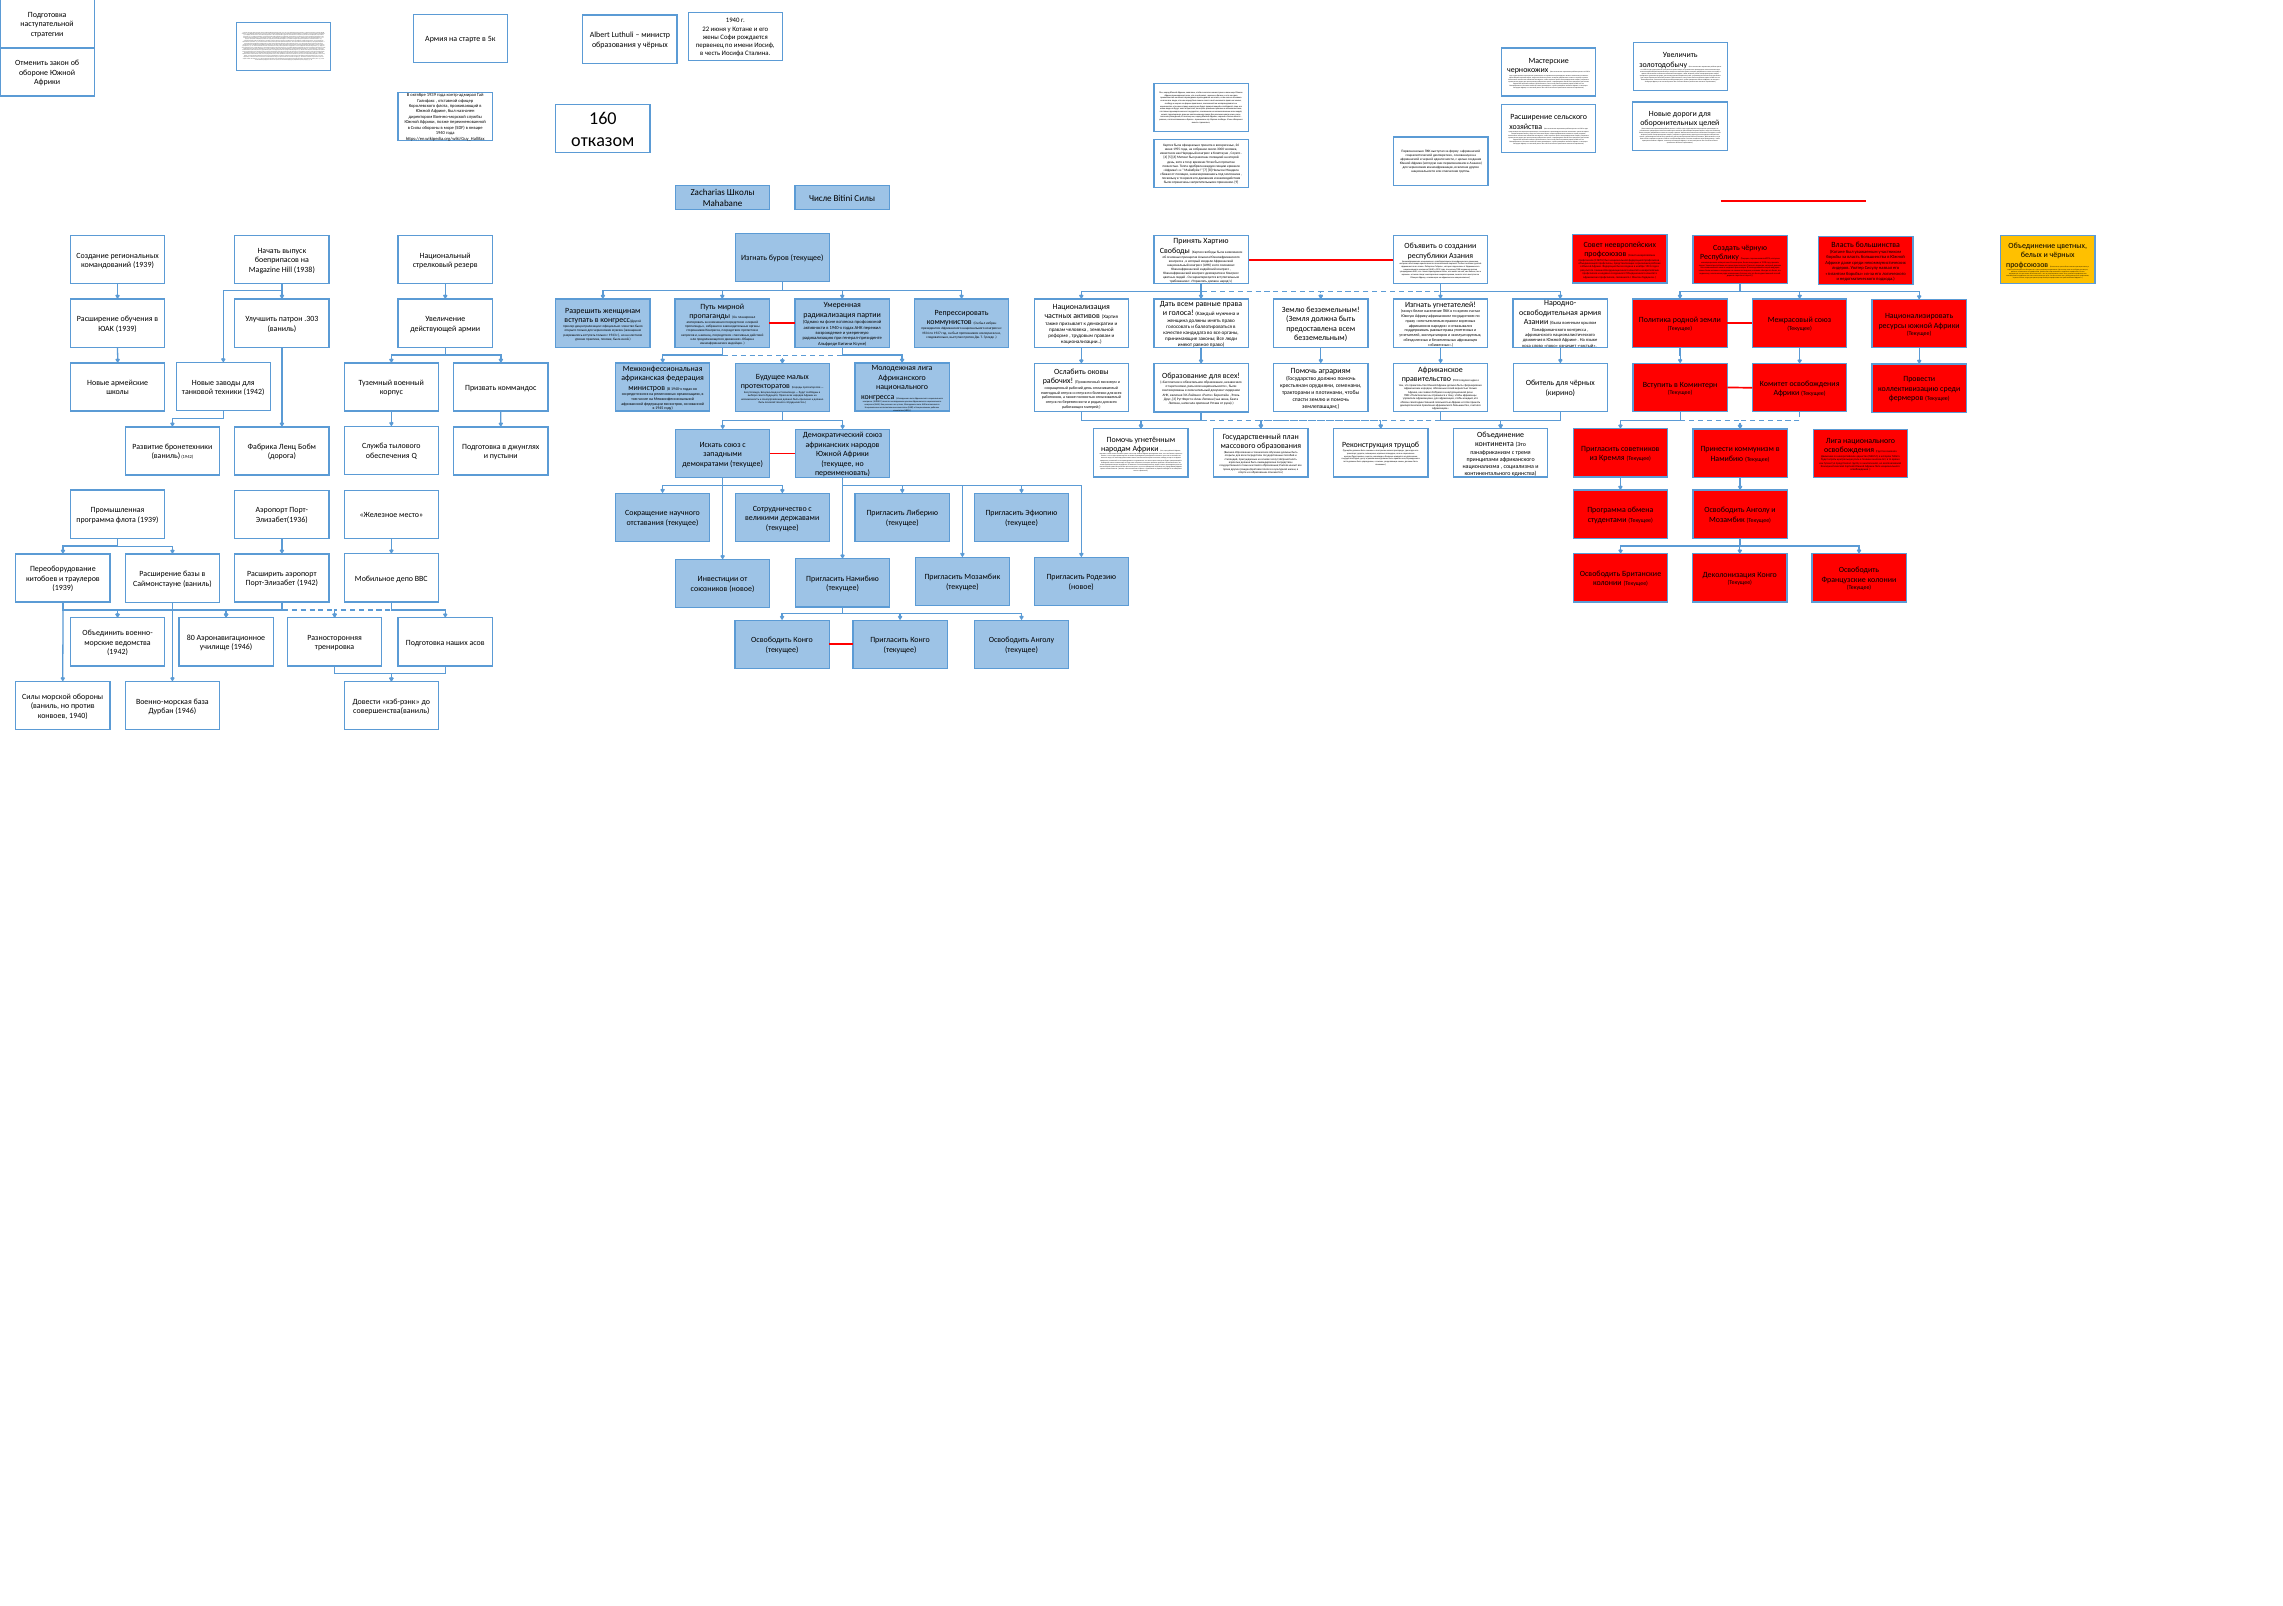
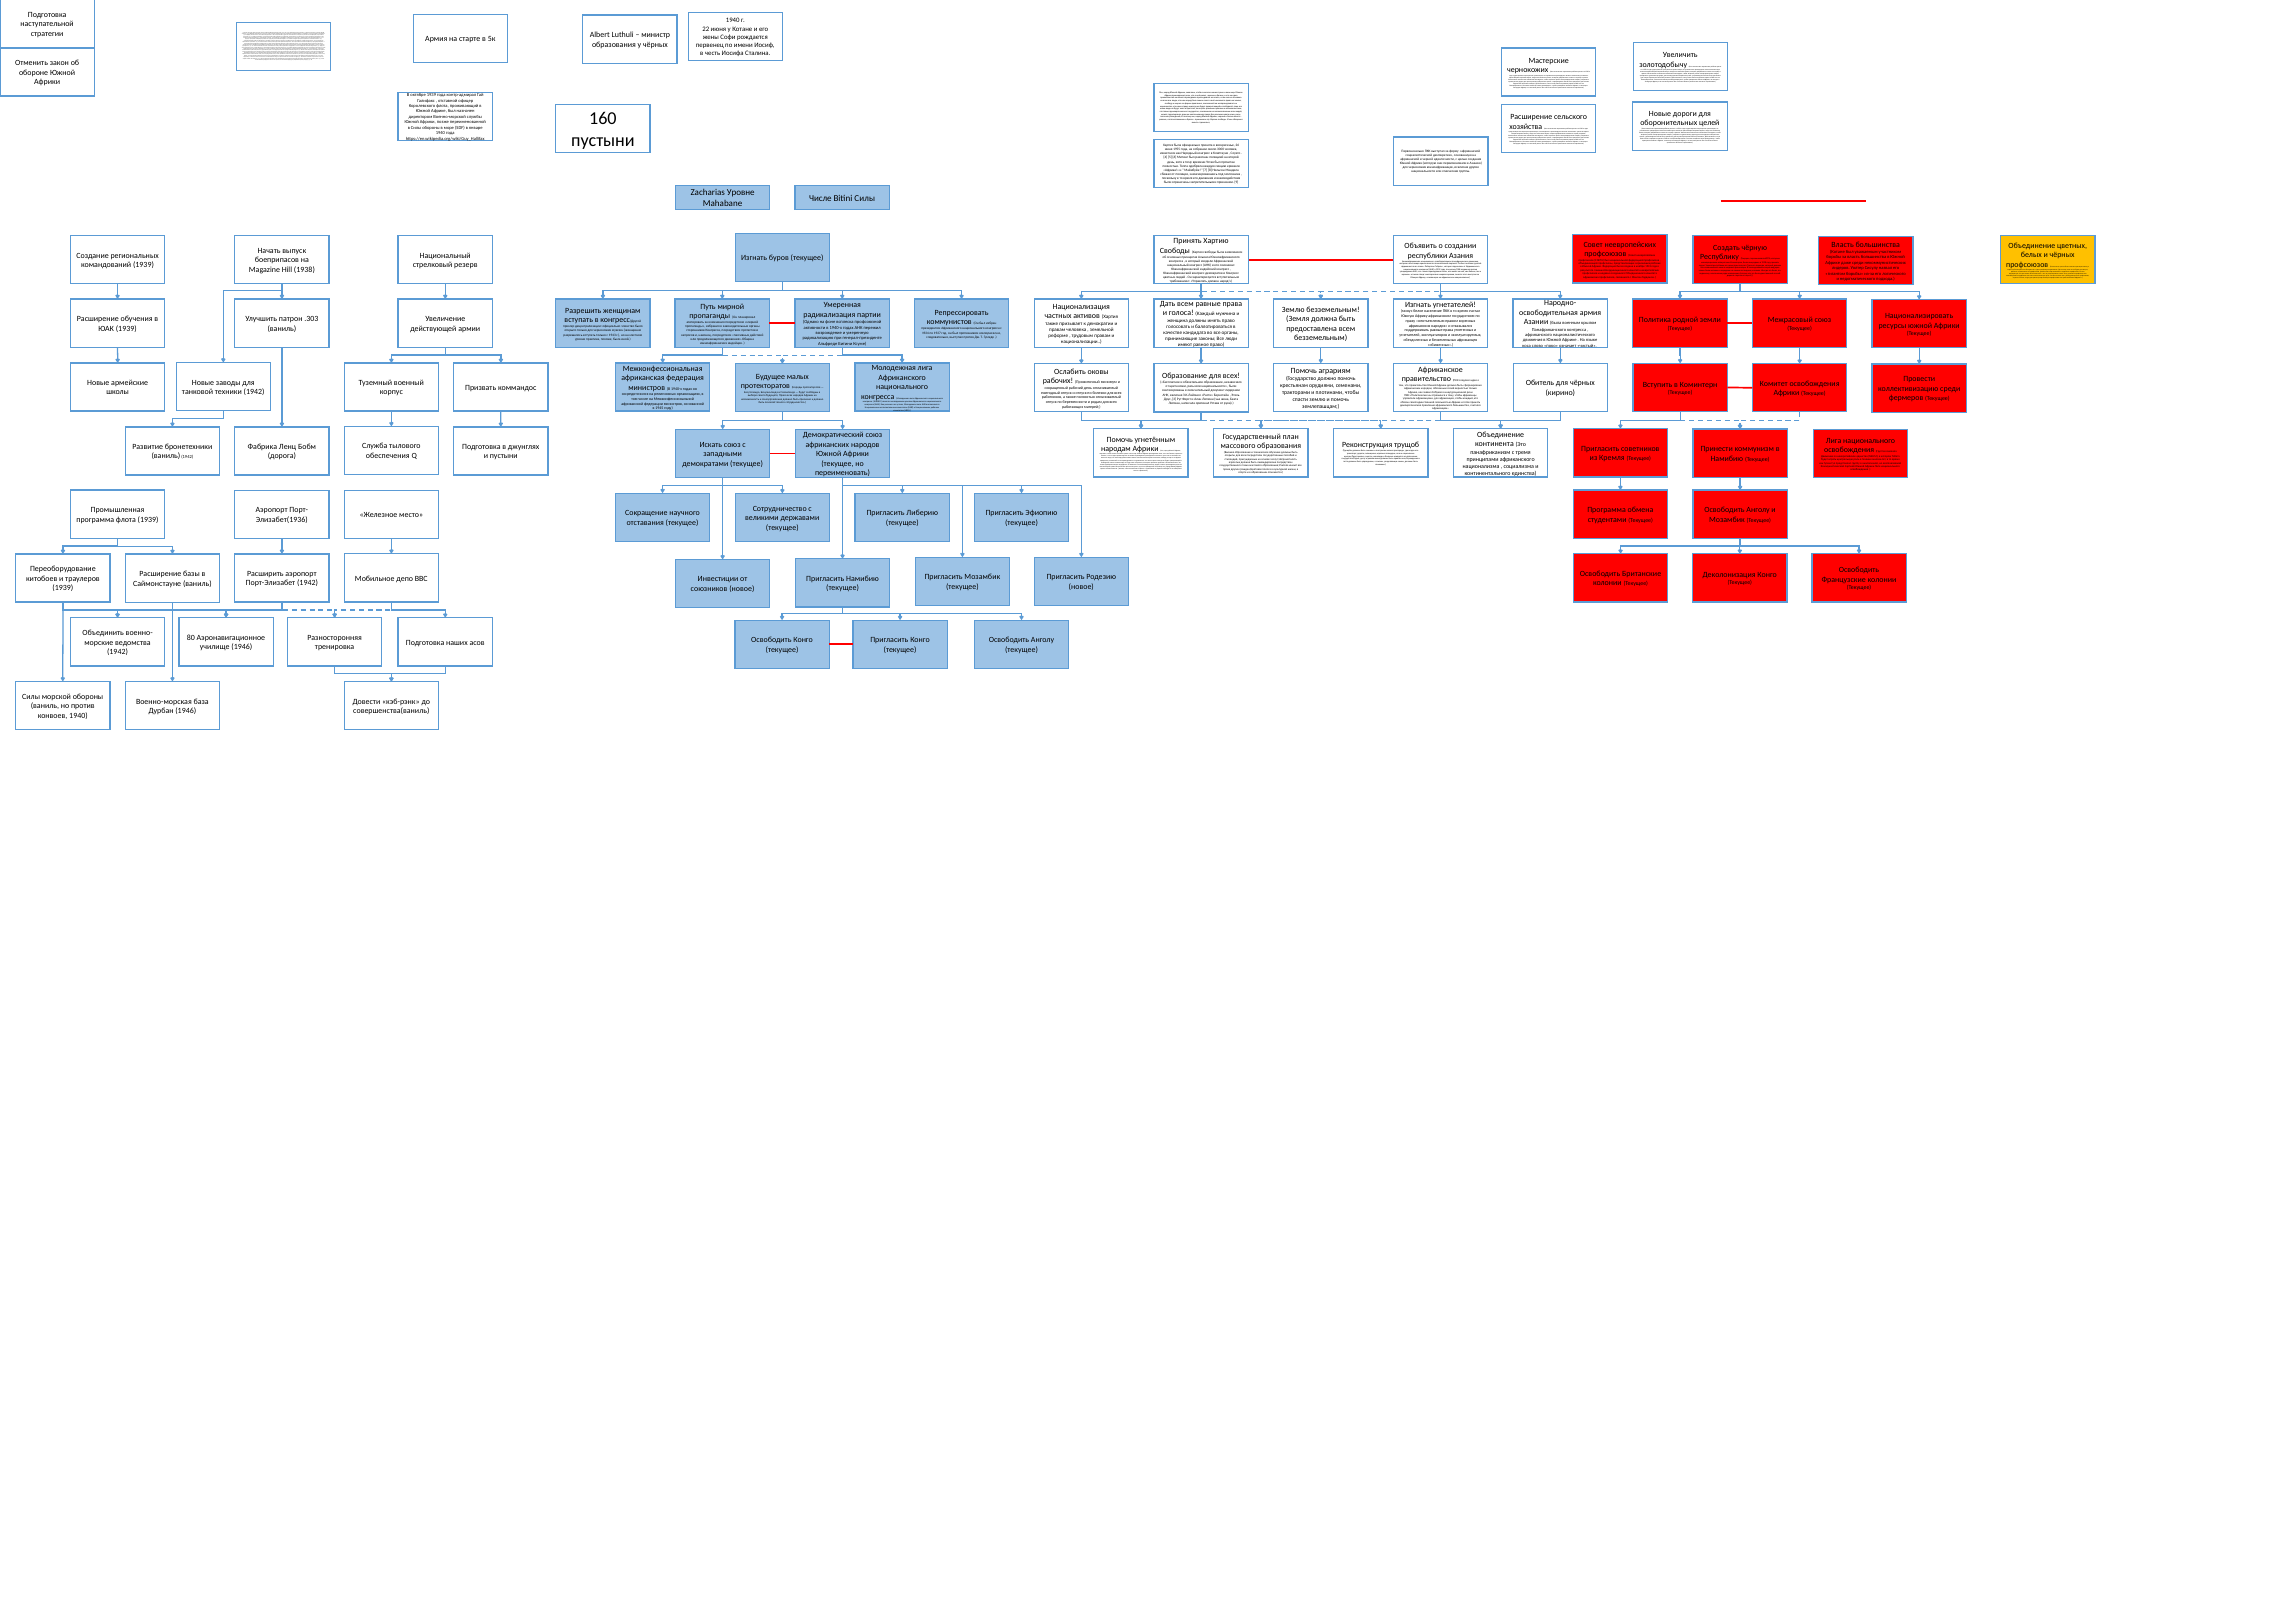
отказом: отказом -> пустыни (603, 140)
Zacharias Школы: Школы -> Уровне (741, 193)
